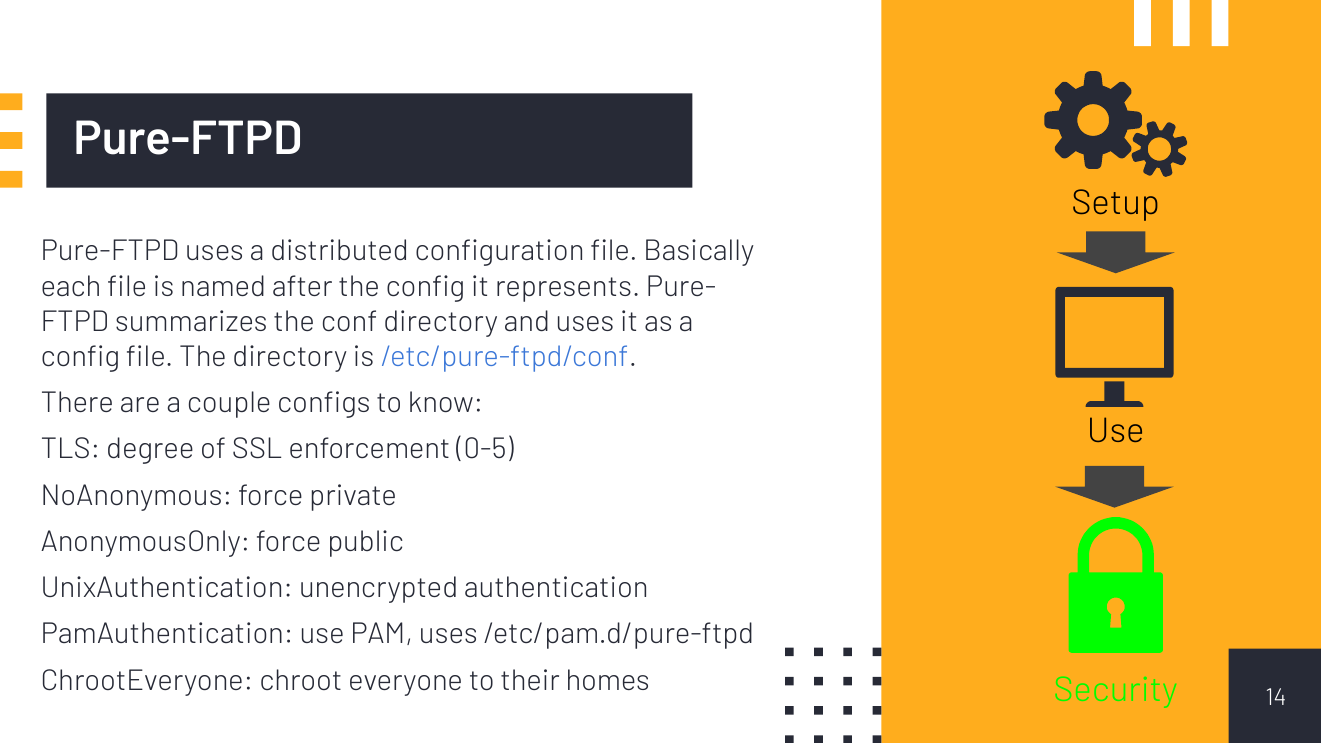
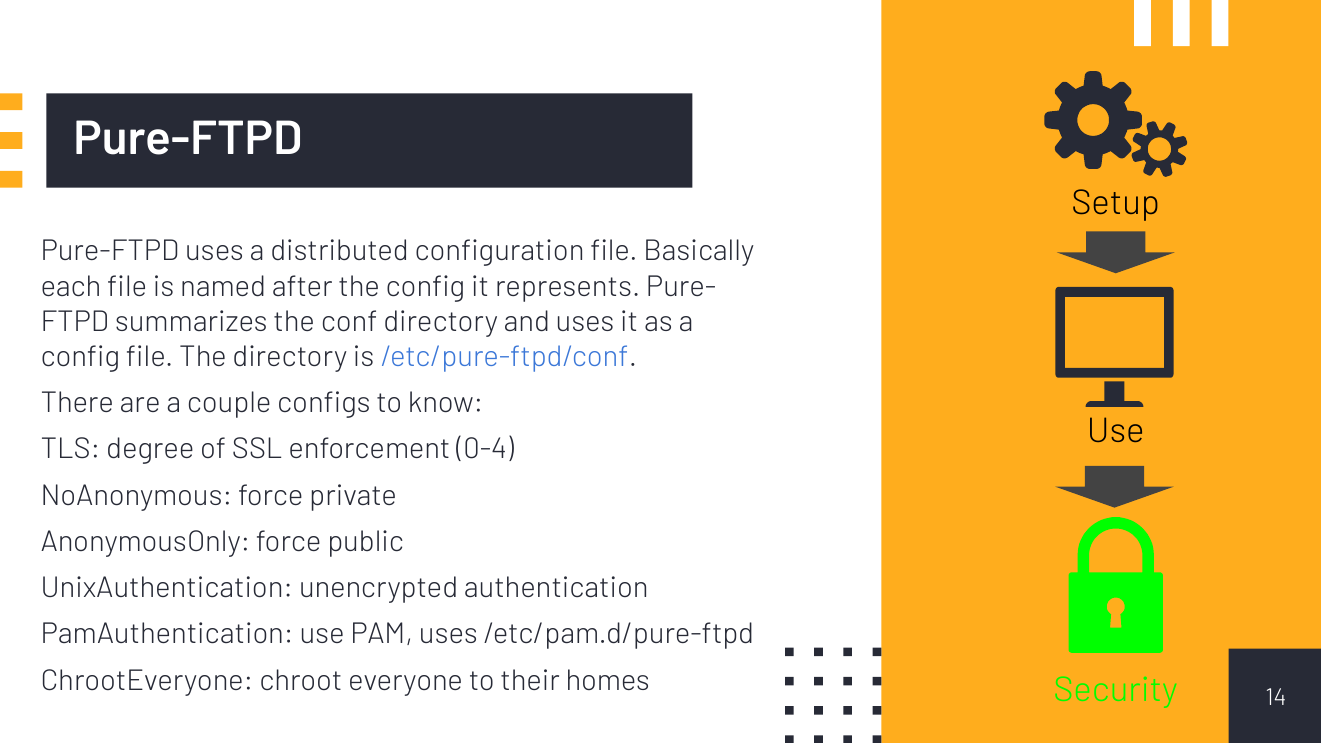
0-5: 0-5 -> 0-4 (485, 449)
